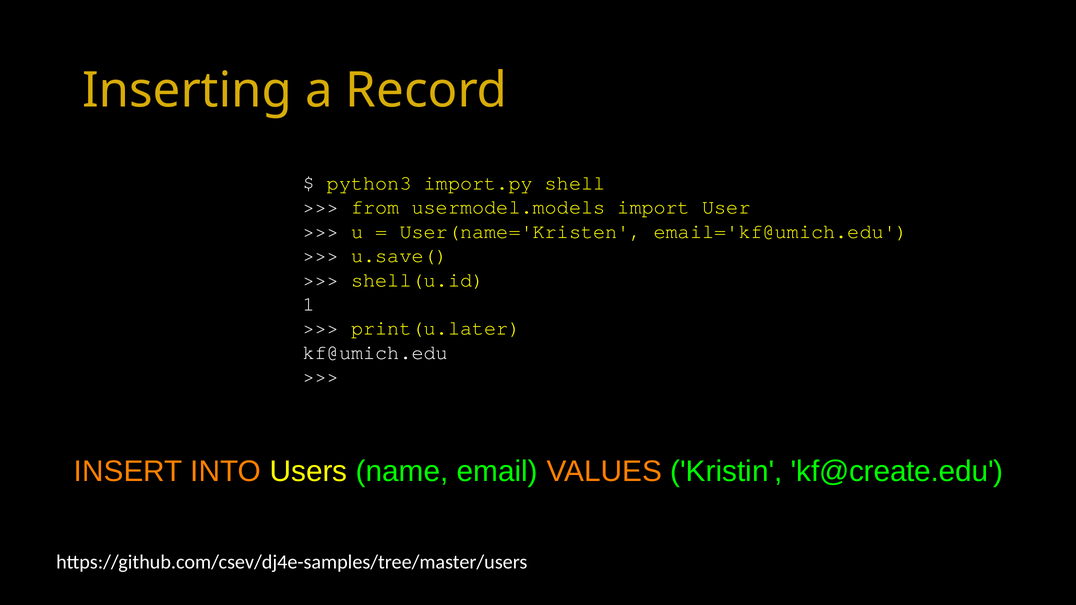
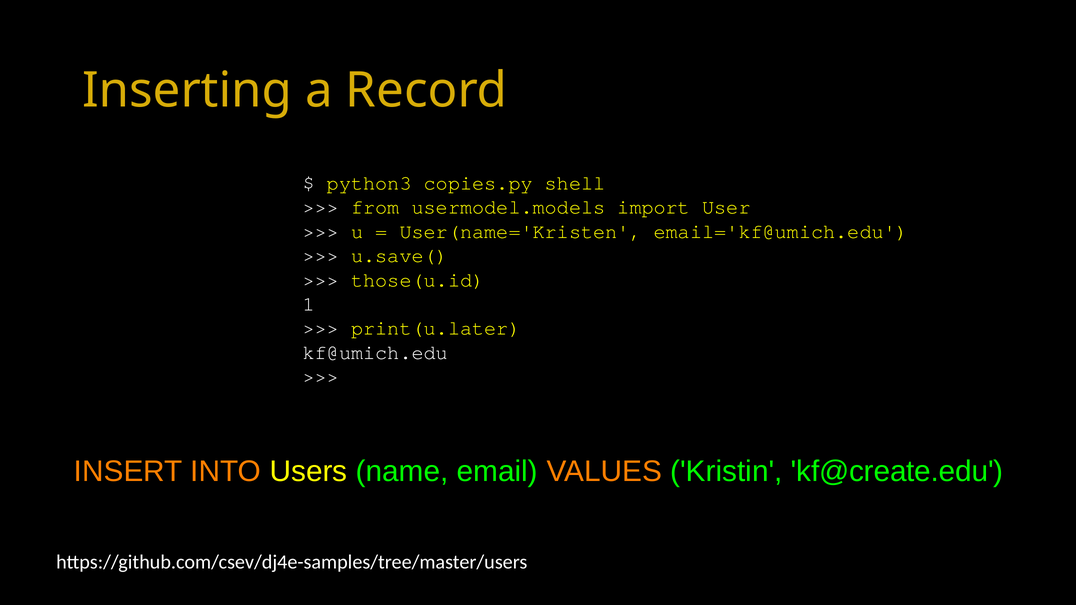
import.py: import.py -> copies.py (478, 183)
shell(u.id: shell(u.id -> those(u.id (418, 280)
